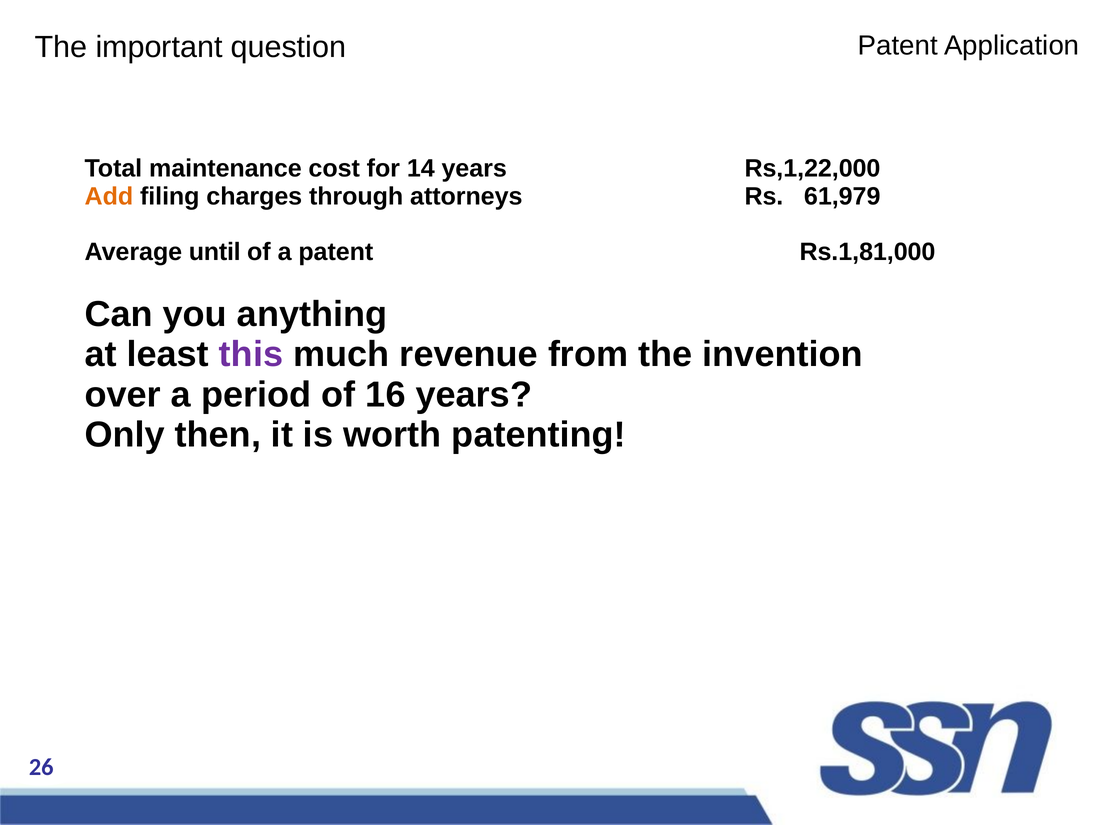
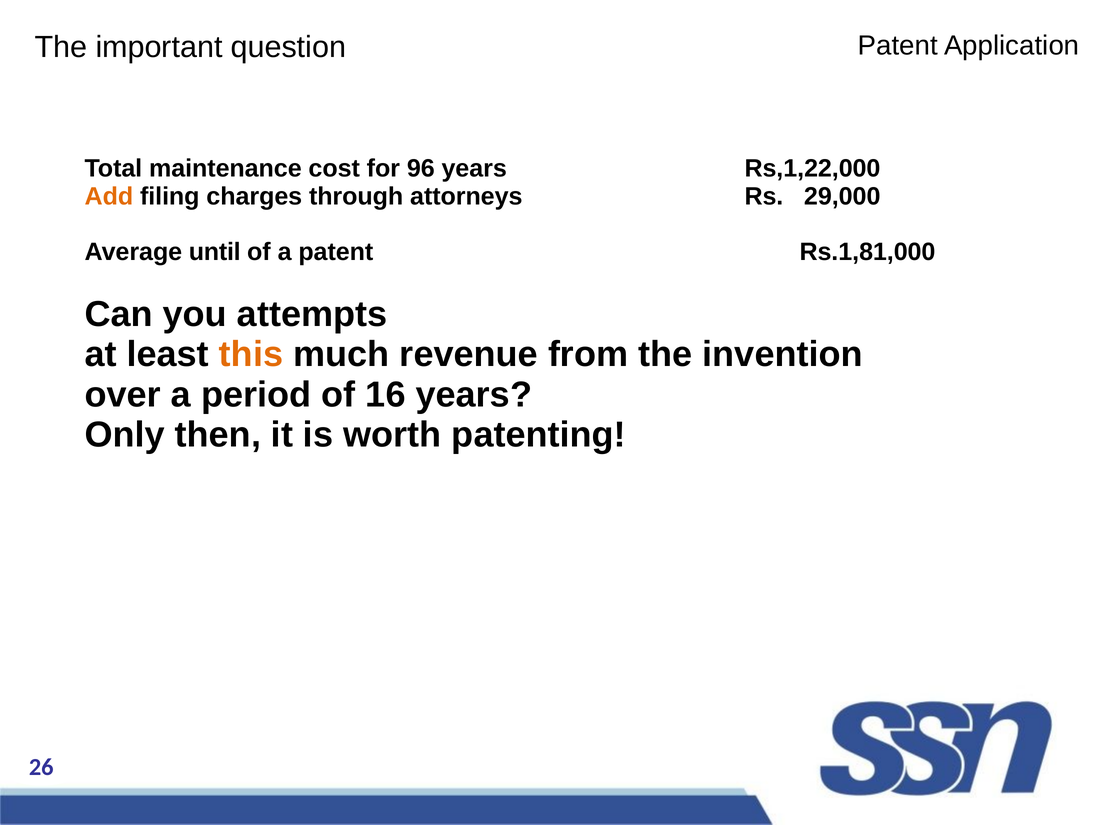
14: 14 -> 96 (421, 169)
61,979: 61,979 -> 29,000 (842, 196)
anything: anything -> attempts (312, 314)
this colour: purple -> orange (251, 355)
